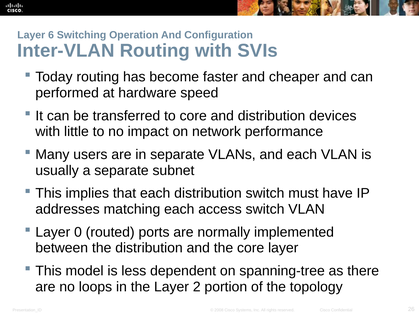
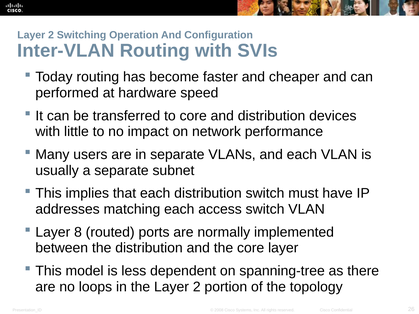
6: 6 -> 2 (51, 35)
0: 0 -> 8 (78, 232)
